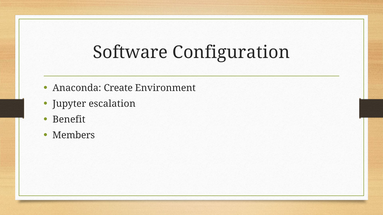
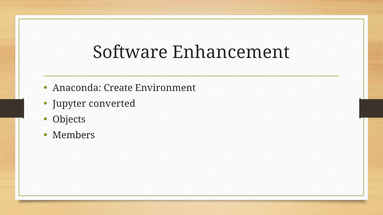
Configuration: Configuration -> Enhancement (231, 53)
escalation: escalation -> converted (112, 104)
Benefit: Benefit -> Objects (69, 120)
